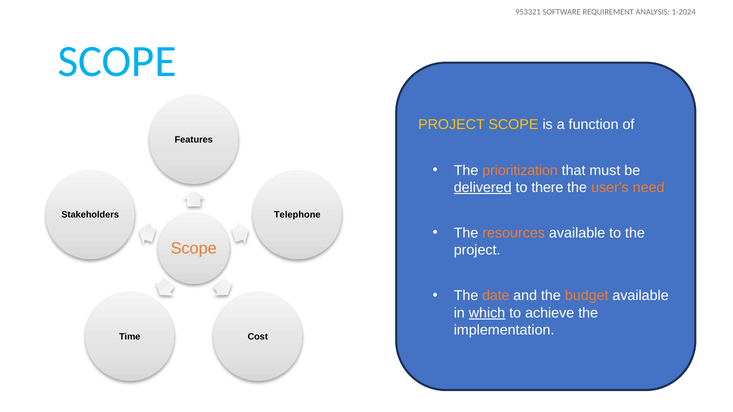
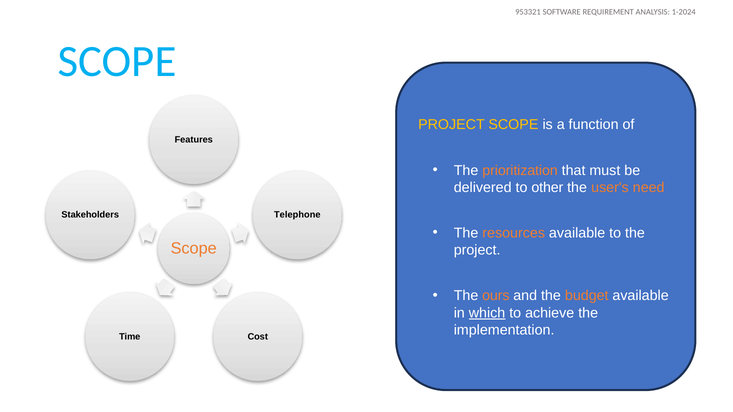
delivered underline: present -> none (483, 188)
there: there -> other (547, 188)
date: date -> ours (496, 296)
